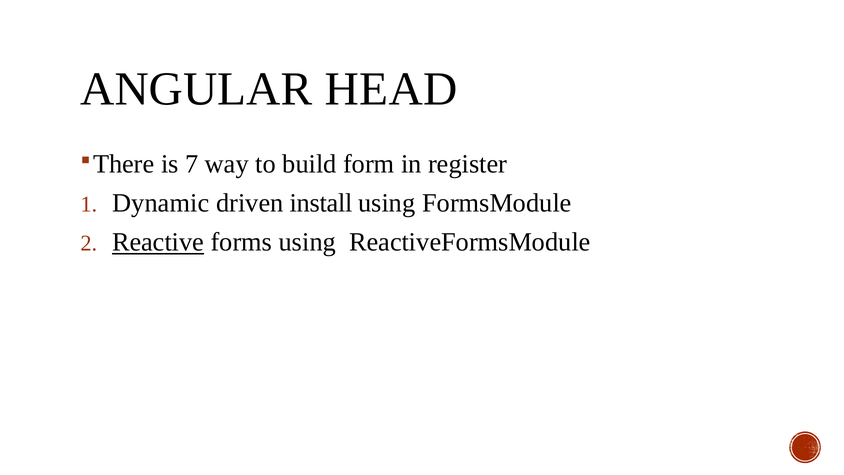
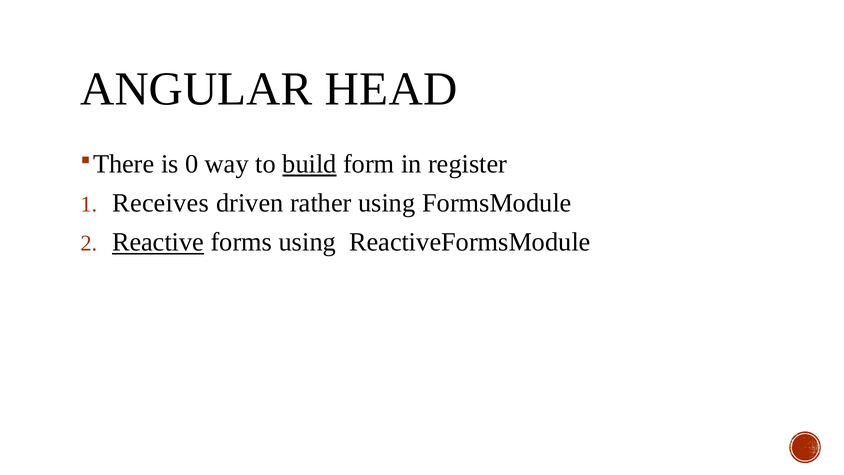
7: 7 -> 0 (192, 164)
build underline: none -> present (310, 164)
Dynamic: Dynamic -> Receives (161, 203)
install: install -> rather (321, 203)
